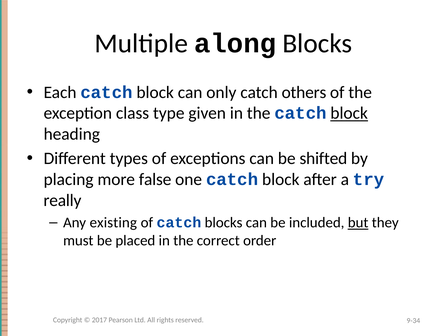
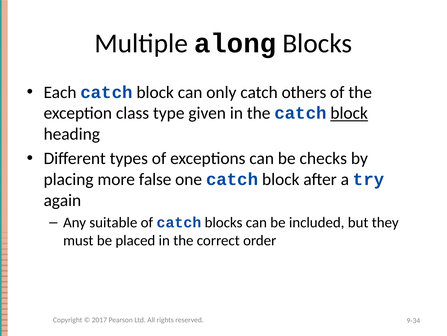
shifted: shifted -> checks (323, 158)
really: really -> again (62, 200)
existing: existing -> suitable (113, 222)
but underline: present -> none (358, 222)
